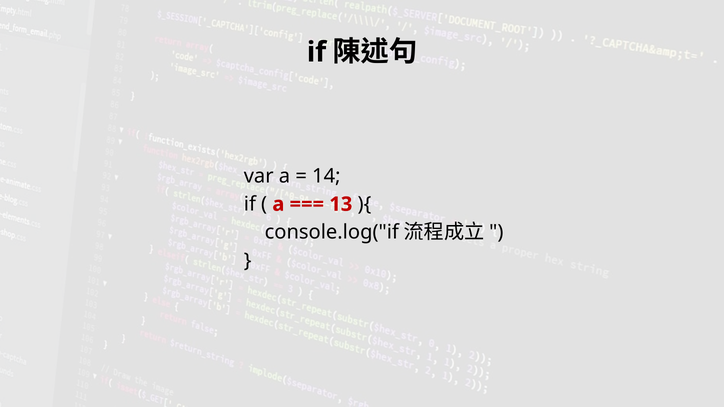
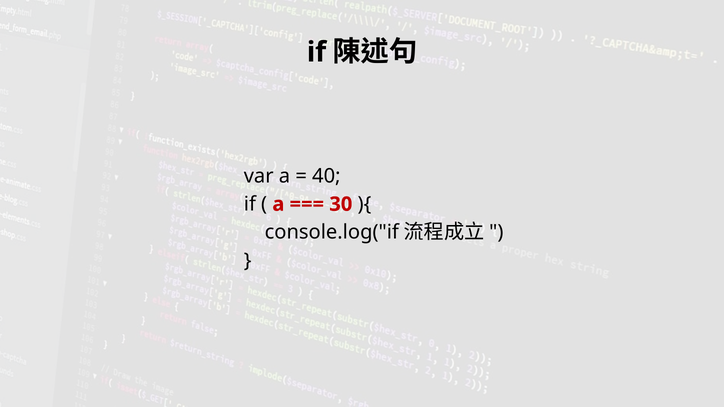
14: 14 -> 40 (326, 176)
13: 13 -> 30 (341, 204)
